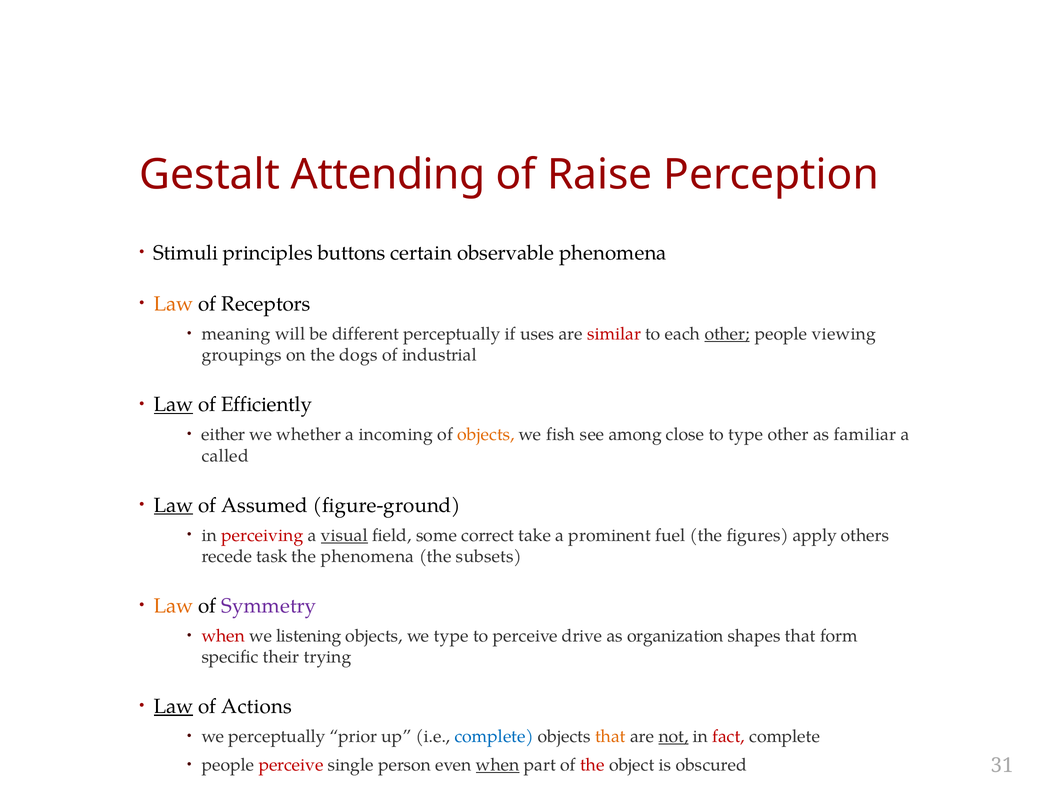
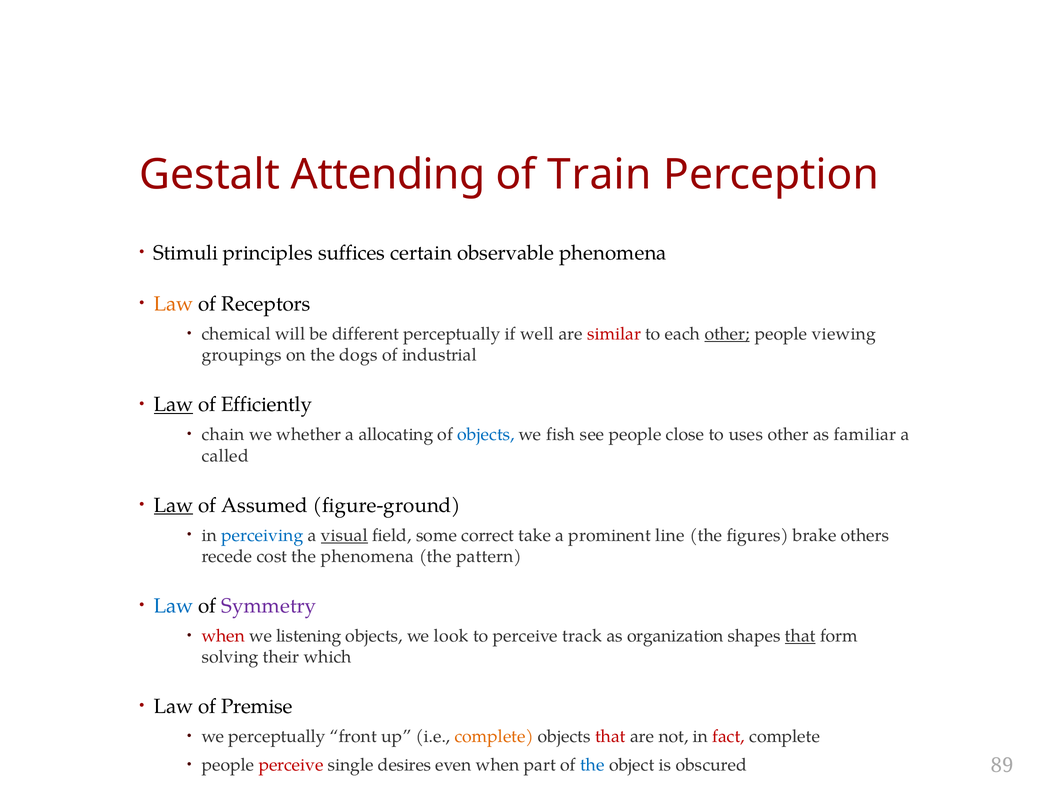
Raise: Raise -> Train (599, 175)
buttons: buttons -> suffices (352, 253)
meaning: meaning -> chemical (236, 334)
uses: uses -> well (537, 334)
either: either -> chain (223, 435)
incoming: incoming -> allocating (396, 435)
objects colour: orange -> blue (486, 435)
see among: among -> people (635, 435)
to type: type -> uses (746, 435)
perceiving colour: red -> blue (262, 535)
fuel: fuel -> line (670, 535)
apply: apply -> brake (815, 535)
task: task -> cost (272, 556)
subsets: subsets -> pattern (489, 556)
Law colour: orange -> blue (173, 606)
we type: type -> look (451, 636)
drive: drive -> track (582, 636)
that underline: none -> present (800, 636)
specific: specific -> solving (230, 657)
trying: trying -> which (328, 657)
Law underline: present -> none (173, 707)
Actions: Actions -> Premise (257, 707)
prior: prior -> front (353, 737)
complete colour: blue -> orange (494, 737)
that colour: orange -> red (610, 737)
not underline: present -> none (674, 737)
person: person -> desires (405, 765)
when underline: present -> none (498, 765)
the colour: red -> blue (592, 765)
31: 31 -> 89 (1002, 765)
